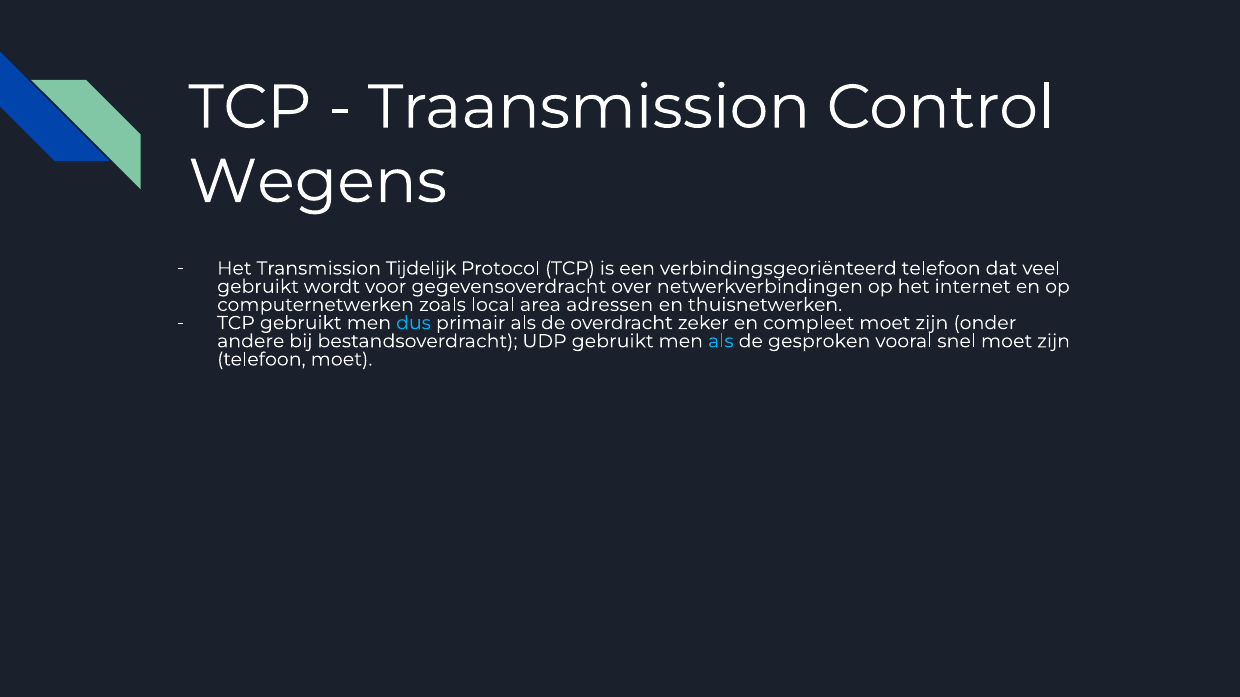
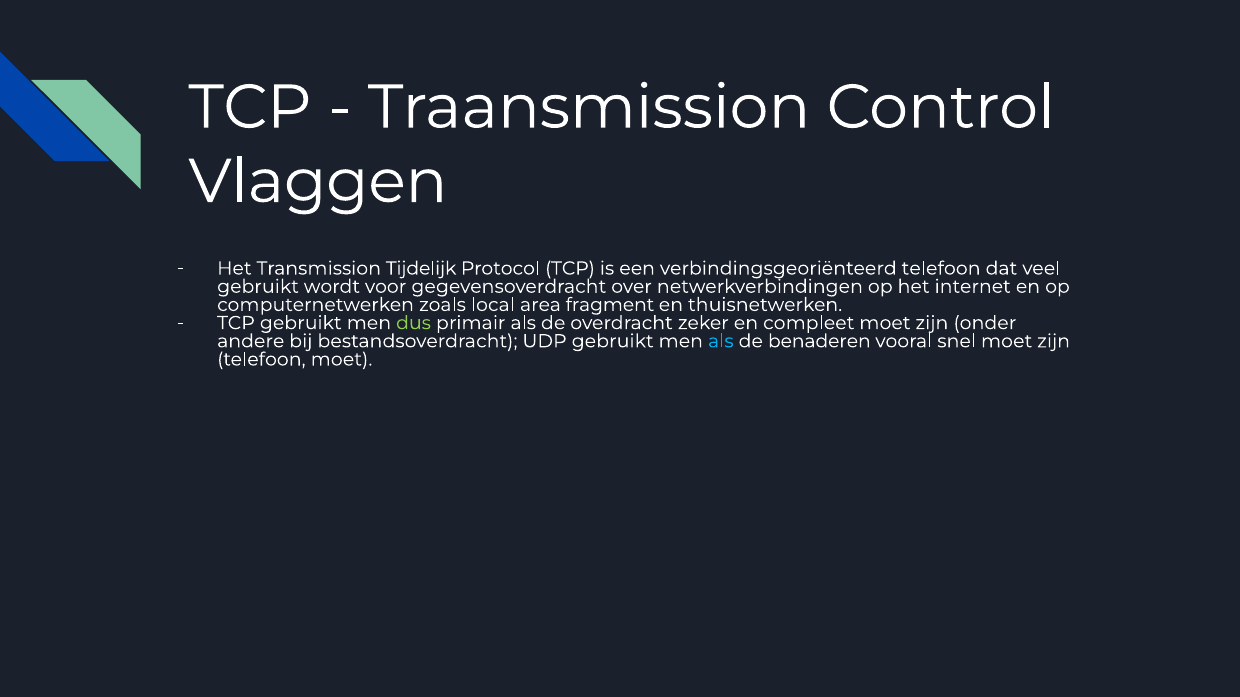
Wegens: Wegens -> Vlaggen (318, 182)
adressen: adressen -> fragment (610, 305)
dus colour: light blue -> light green (414, 323)
gesproken: gesproken -> benaderen (819, 341)
